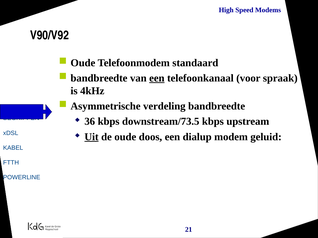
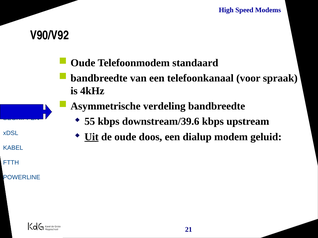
een underline: present -> none (157, 78)
36: 36 -> 55 (90, 122)
downstream/73.5: downstream/73.5 -> downstream/39.6 (161, 122)
